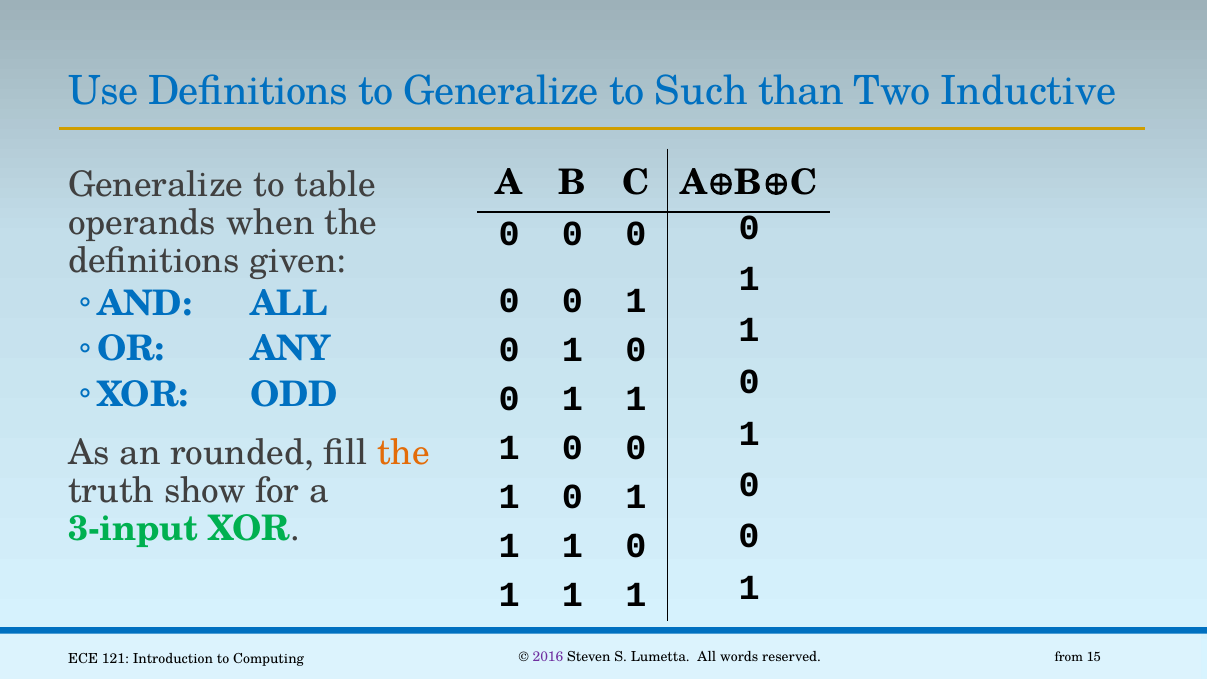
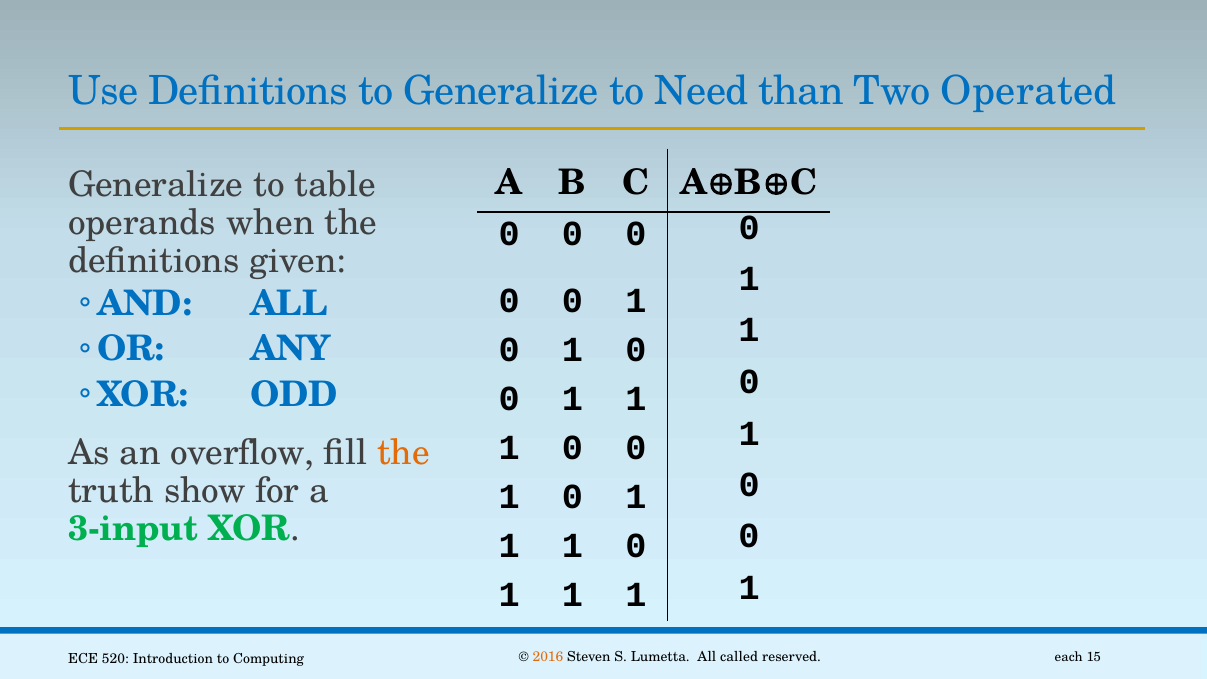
Such: Such -> Need (702, 91)
Inductive: Inductive -> Operated (1029, 91)
rounded: rounded -> overflow (242, 453)
2016 colour: purple -> orange (548, 657)
words: words -> called (739, 657)
121: 121 -> 520 (115, 659)
from: from -> each (1069, 657)
